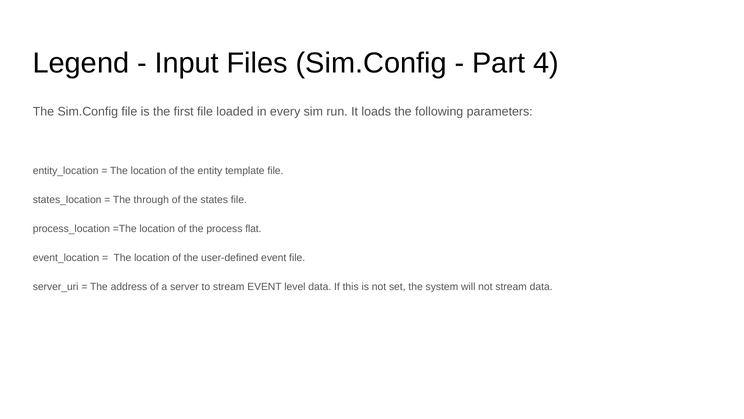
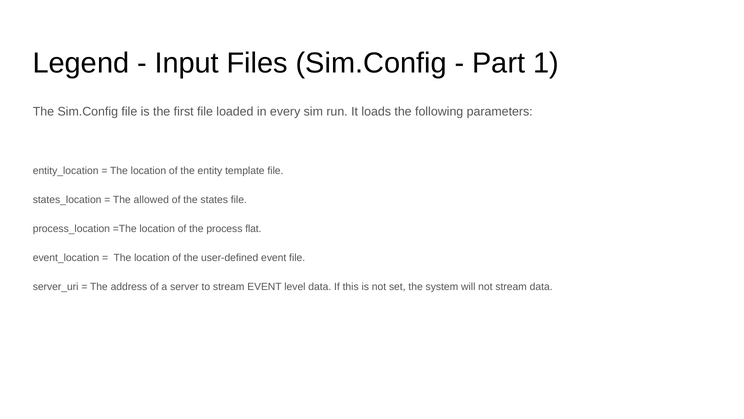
4: 4 -> 1 (546, 63)
through: through -> allowed (151, 200)
